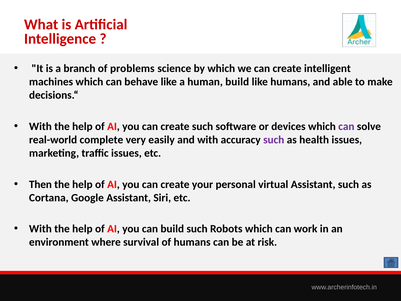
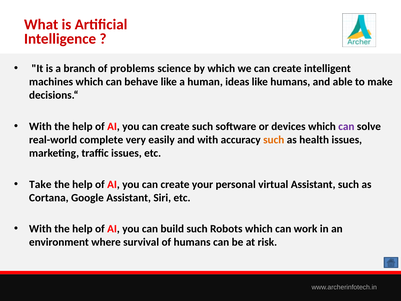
human build: build -> ideas (237, 82)
such colour: purple -> orange (274, 140)
Then: Then -> Take (40, 184)
